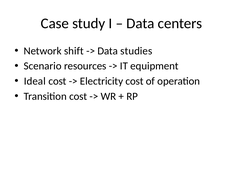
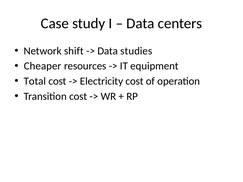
Scenario: Scenario -> Cheaper (43, 66)
Ideal: Ideal -> Total (35, 81)
